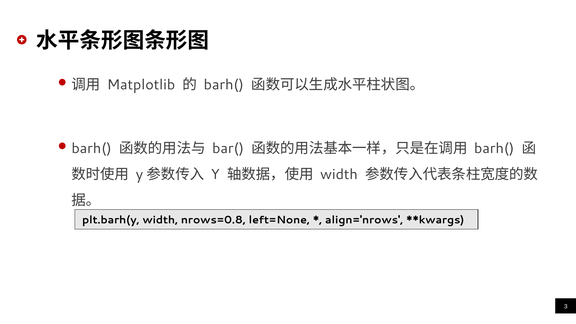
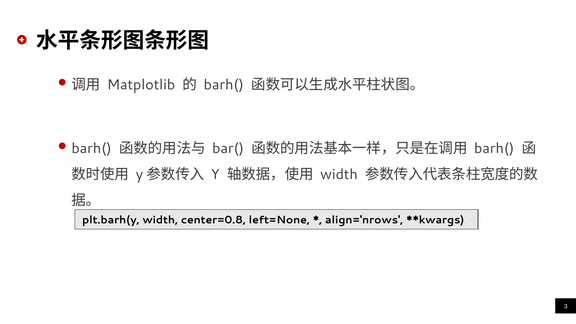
nrows=0.8: nrows=0.8 -> center=0.8 (213, 220)
